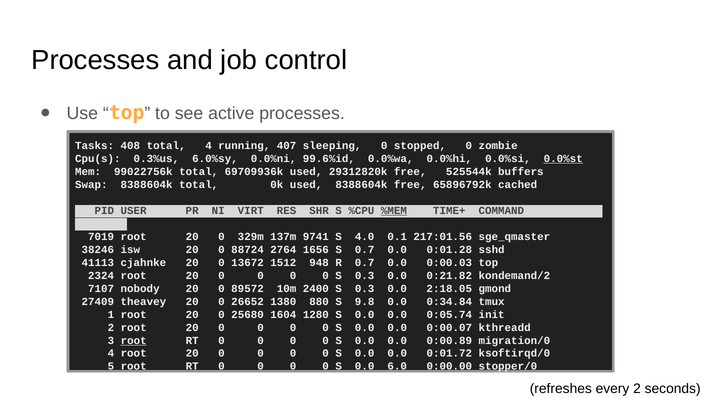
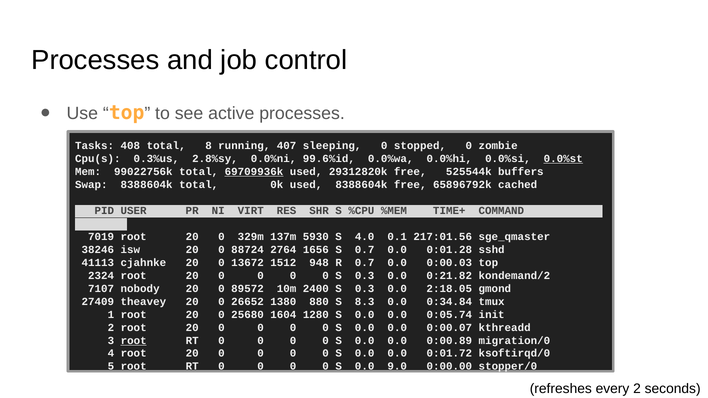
total 4: 4 -> 8 (209, 146)
6.0%sy: 6.0%sy -> 2.8%sy (215, 159)
69709936k underline: none -> present (254, 172)
%MEM underline: present -> none (394, 211)
9741: 9741 -> 5930 (316, 237)
9.8: 9.8 -> 8.3 (365, 302)
6.0: 6.0 -> 9.0 (397, 367)
